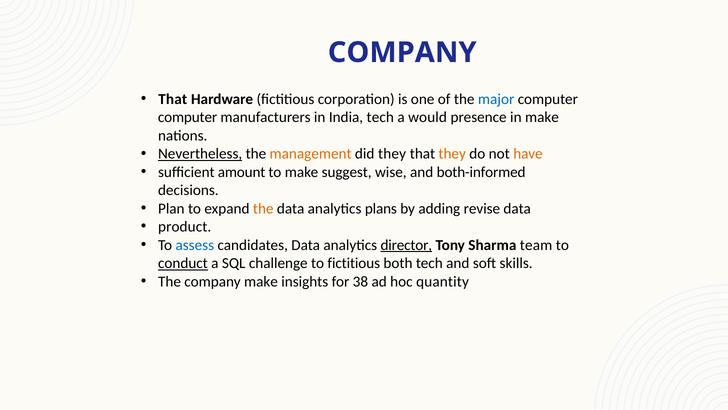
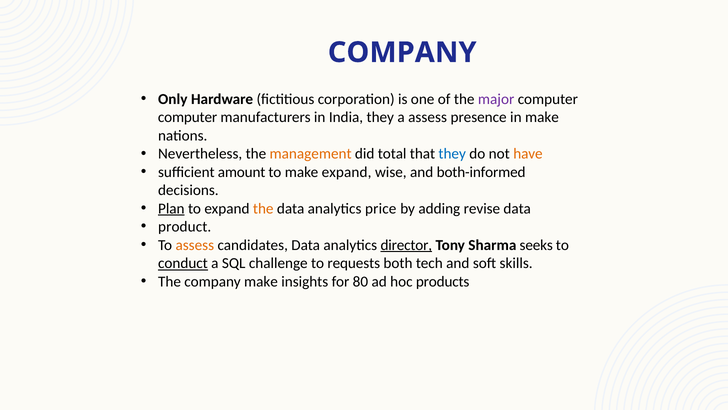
That: That -> Only (173, 99)
major colour: blue -> purple (496, 99)
India tech: tech -> they (380, 117)
a would: would -> assess (428, 117)
Nevertheless underline: present -> none (200, 154)
did they: they -> total (392, 154)
they colour: orange -> blue (452, 154)
make suggest: suggest -> expand (347, 172)
Plan underline: none -> present (171, 208)
plans: plans -> price (381, 208)
assess colour: blue -> orange (195, 245)
team: team -> seeks (536, 245)
to fictitious: fictitious -> requests (354, 263)
38: 38 -> 80 (360, 281)
quantity: quantity -> products (443, 281)
